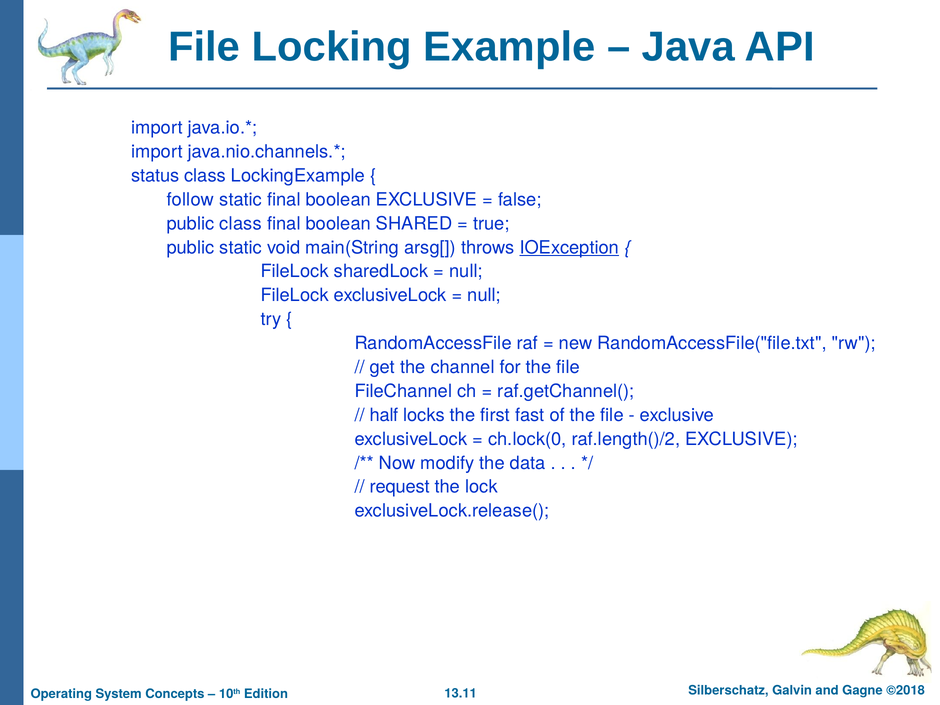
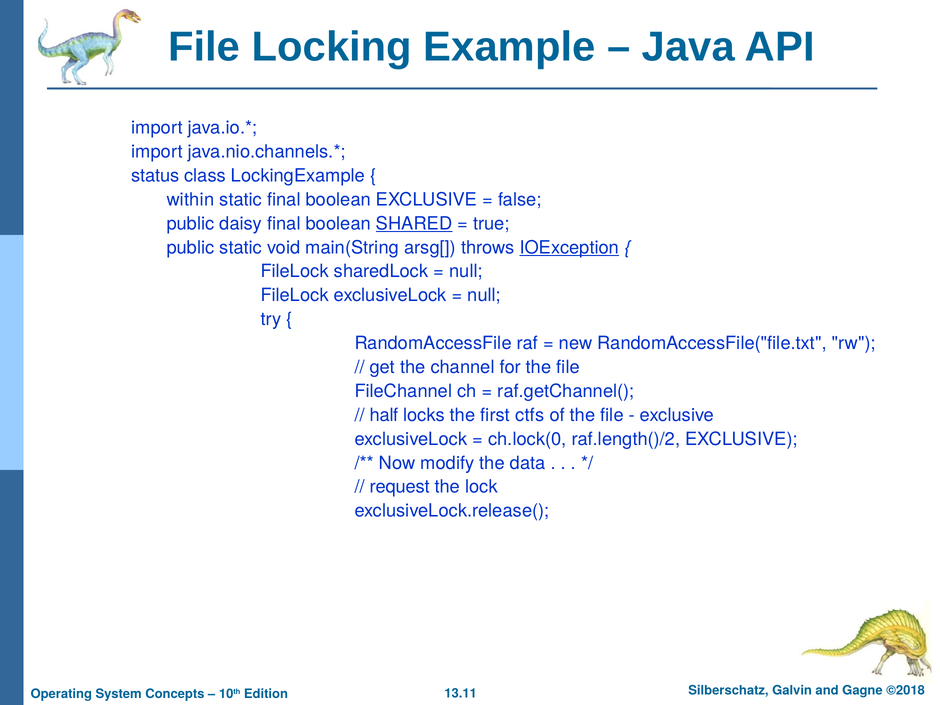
follow: follow -> within (190, 200)
public class: class -> daisy (241, 224)
SHARED underline: none -> present (414, 224)
fast: fast -> ctfs (530, 415)
